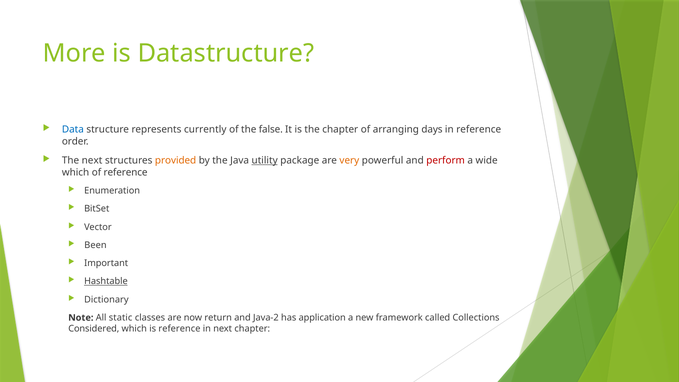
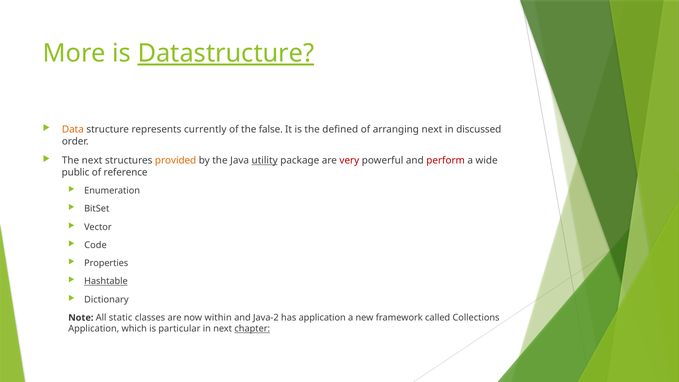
Datastructure underline: none -> present (226, 54)
Data colour: blue -> orange (73, 130)
the chapter: chapter -> defined (340, 130)
arranging days: days -> next (432, 130)
in reference: reference -> discussed (479, 130)
very colour: orange -> red (349, 160)
which: which -> public (76, 172)
Been: Been -> Code (96, 245)
Important: Important -> Properties (106, 263)
return: return -> within (218, 318)
Considered: Considered -> Application (94, 329)
is reference: reference -> particular (179, 329)
chapter underline: none -> present (252, 329)
